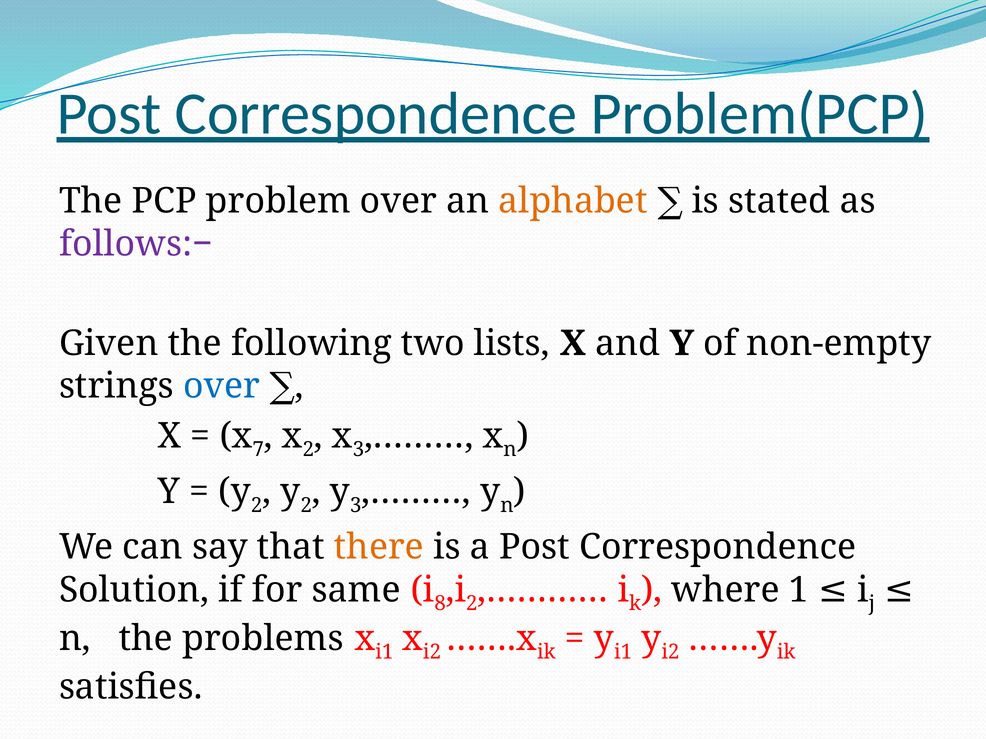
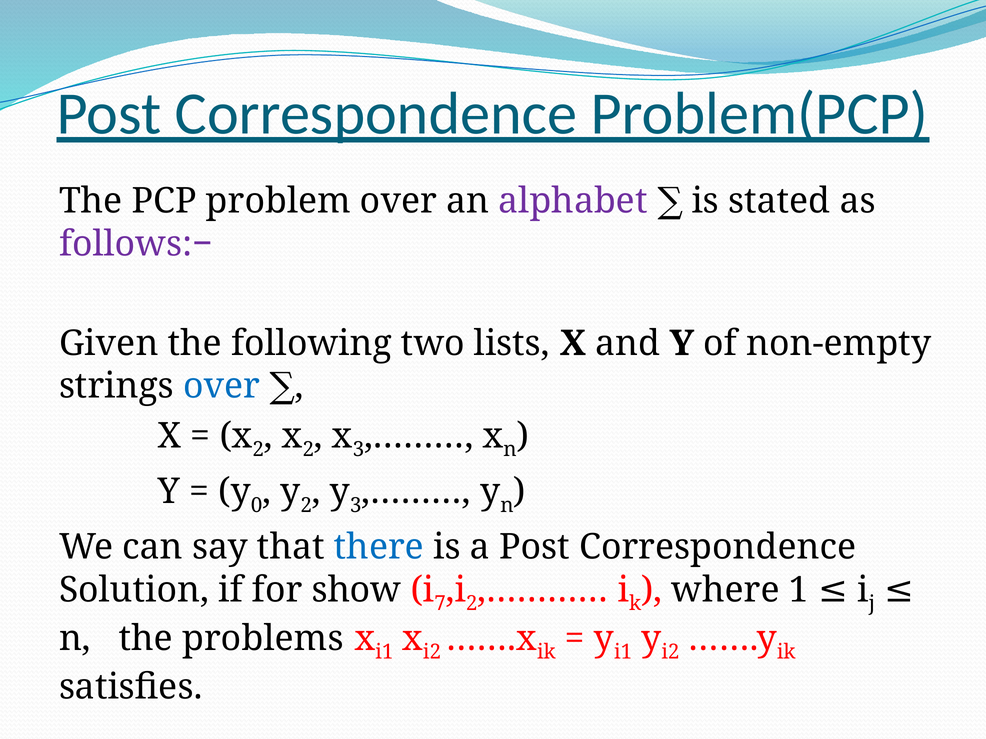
alphabet colour: orange -> purple (573, 201)
7: 7 -> 2 (258, 450)
2: 2 -> 0 (257, 506)
there colour: orange -> blue (379, 547)
same: same -> show (356, 590)
8: 8 -> 7 (440, 604)
